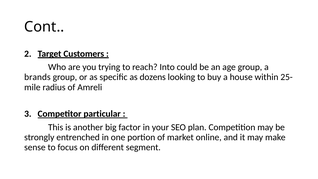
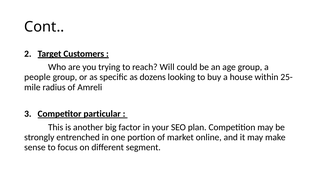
Into: Into -> Will (167, 67)
brands: brands -> people (37, 77)
